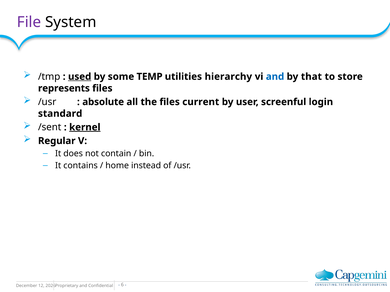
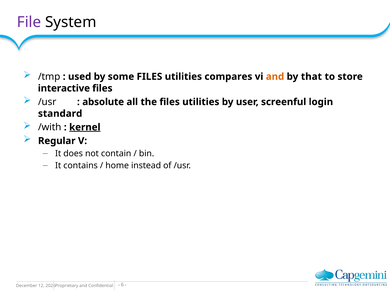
used underline: present -> none (80, 77)
some TEMP: TEMP -> FILES (149, 77)
hierarchy: hierarchy -> compares (228, 77)
and colour: blue -> orange (275, 77)
represents: represents -> interactive (64, 88)
the files current: current -> utilities (201, 102)
/sent: /sent -> /with (50, 127)
